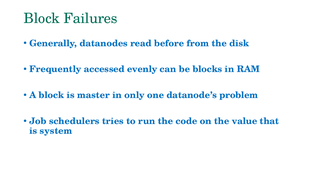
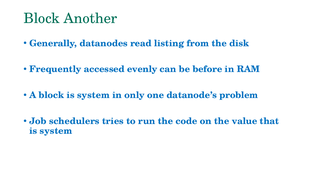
Failures: Failures -> Another (90, 18)
before: before -> listing (169, 43)
blocks: blocks -> before (207, 69)
block is master: master -> system (93, 95)
